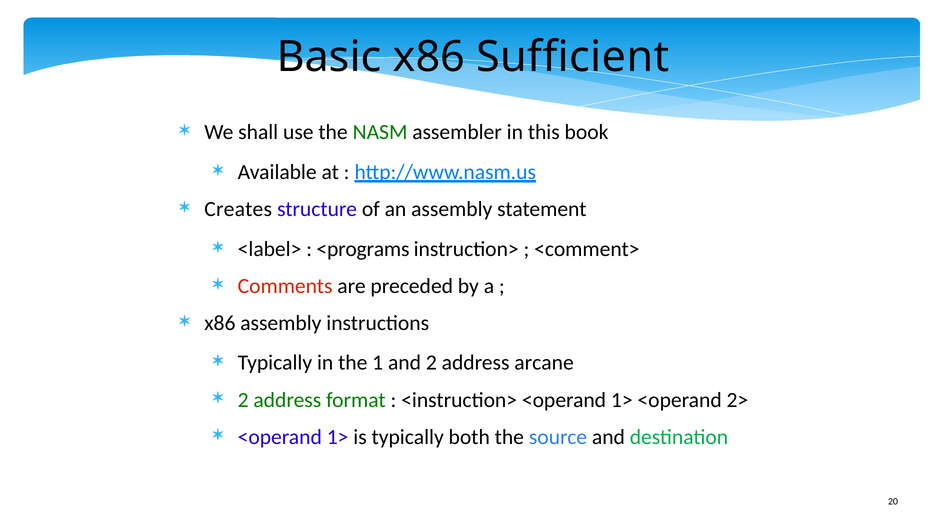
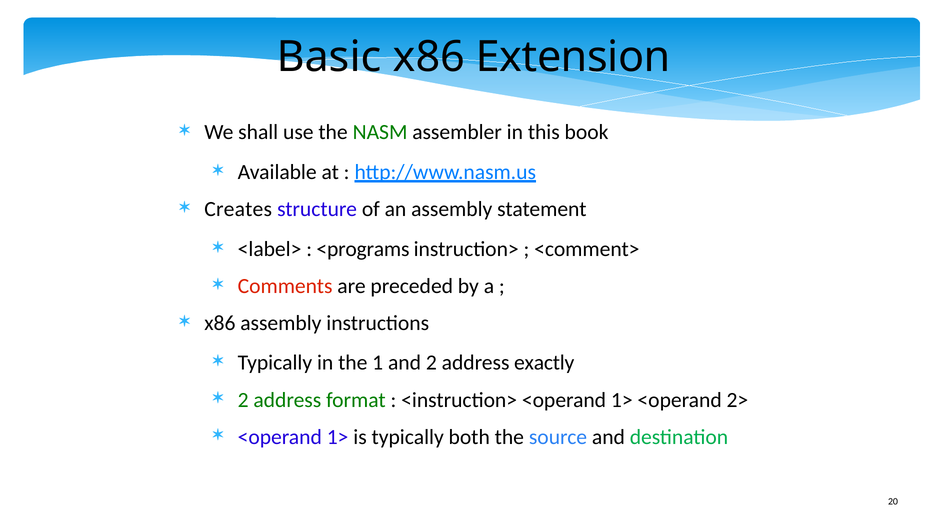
Sufficient: Sufficient -> Extension (573, 57)
arcane: arcane -> exactly (544, 363)
